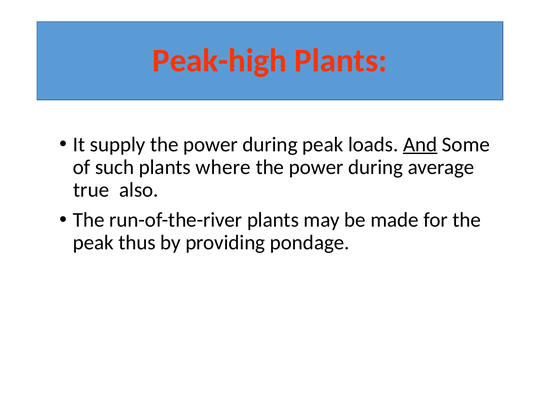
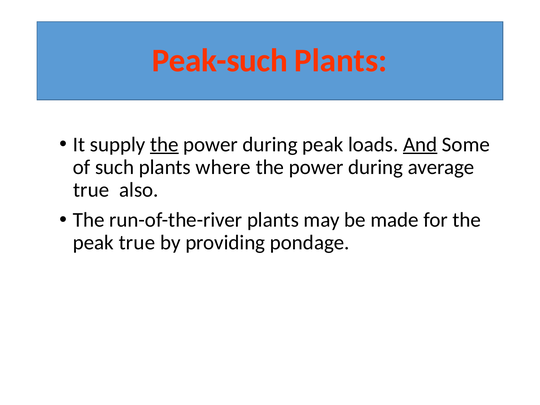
Peak-high: Peak-high -> Peak-such (220, 60)
the underline: none -> present (164, 144)
peak thus: thus -> true (137, 243)
